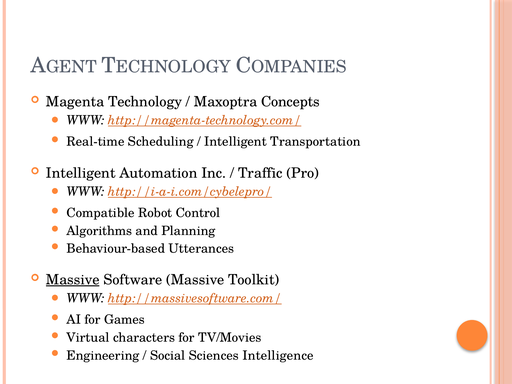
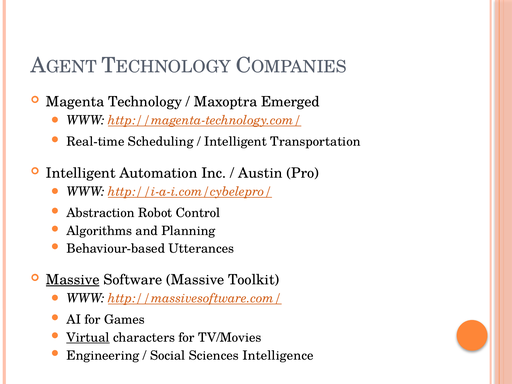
Concepts: Concepts -> Emerged (290, 102)
Traffic: Traffic -> Austin (260, 173)
Compatible: Compatible -> Abstraction (101, 213)
Virtual underline: none -> present (88, 338)
